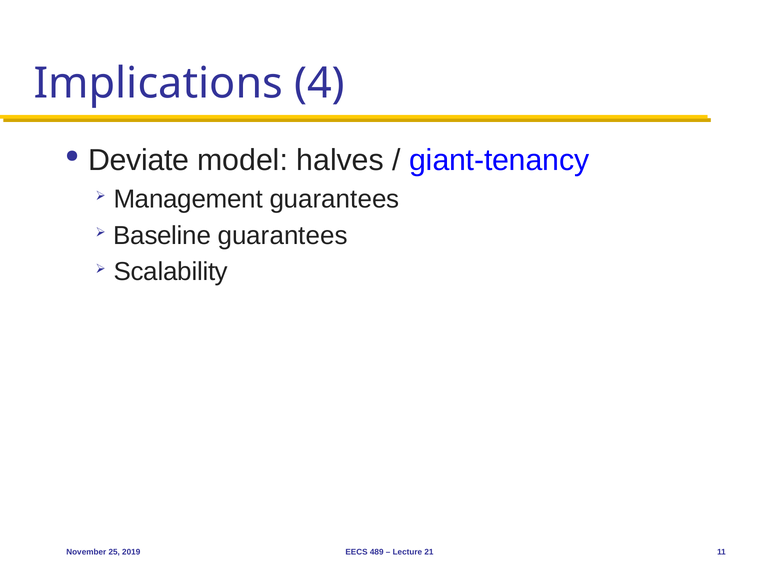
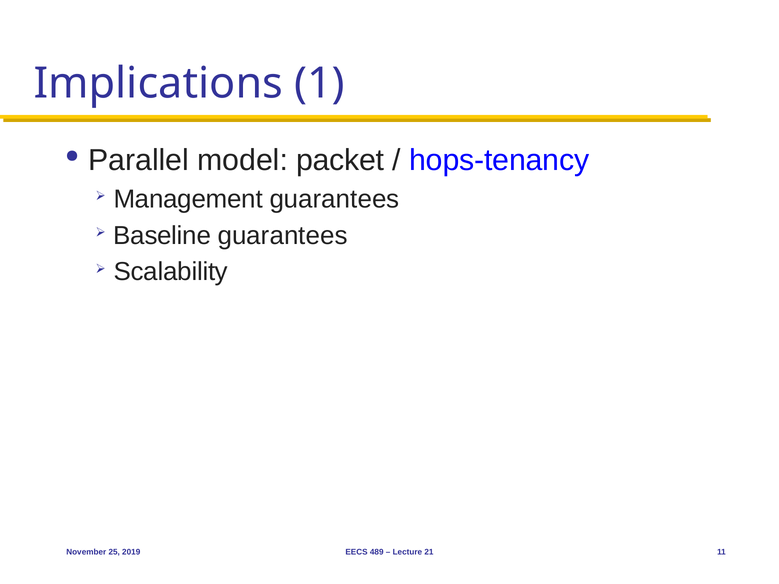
4: 4 -> 1 (319, 83)
Deviate: Deviate -> Parallel (139, 161)
halves: halves -> packet (340, 161)
giant-tenancy: giant-tenancy -> hops-tenancy (499, 161)
